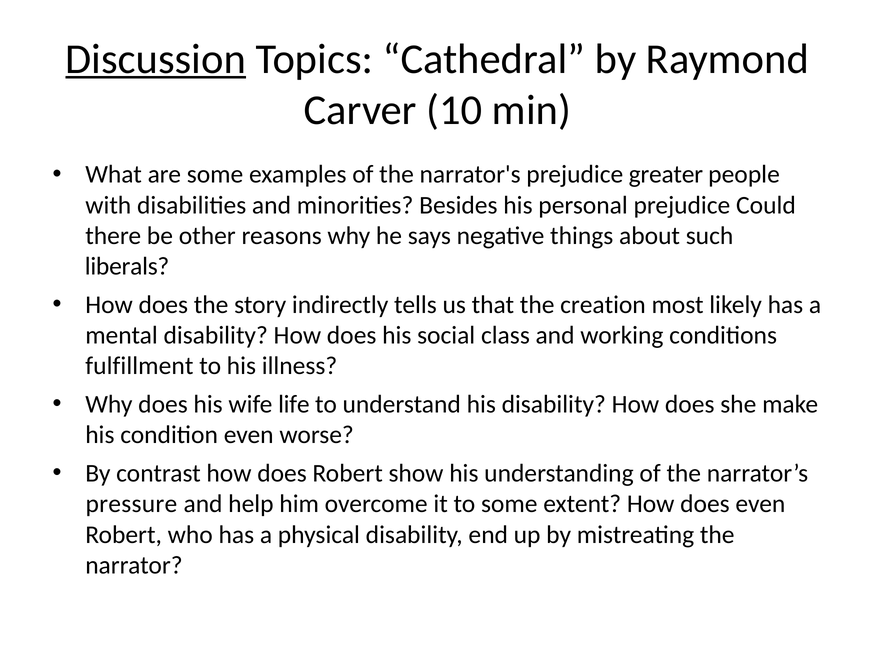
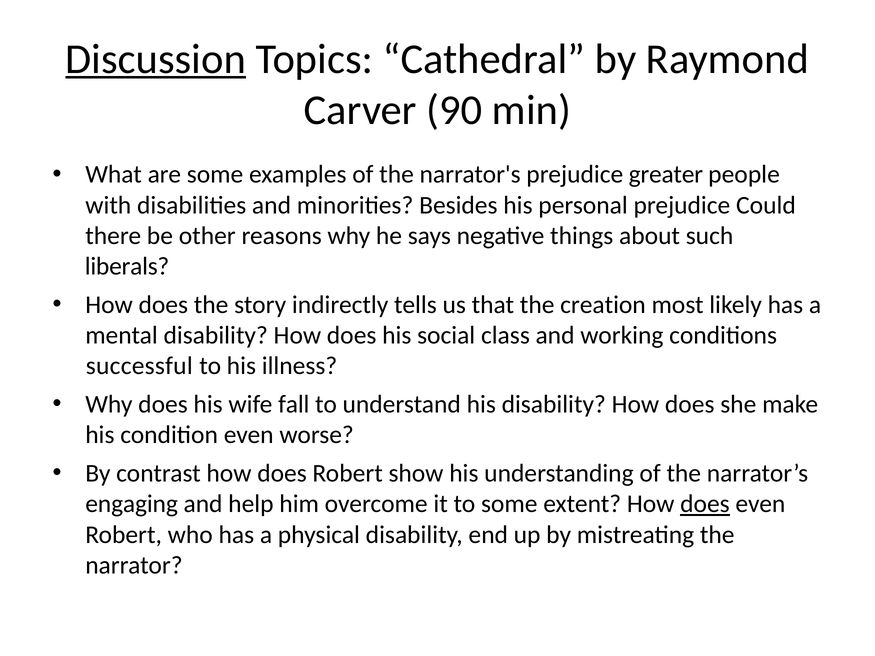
10: 10 -> 90 (454, 110)
fulfillment: fulfillment -> successful (139, 366)
life: life -> fall (294, 405)
pressure: pressure -> engaging (132, 504)
does underline: none -> present (705, 504)
